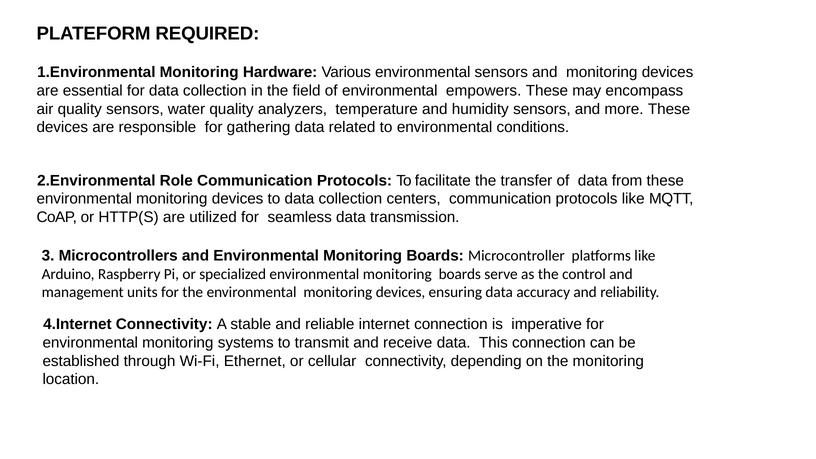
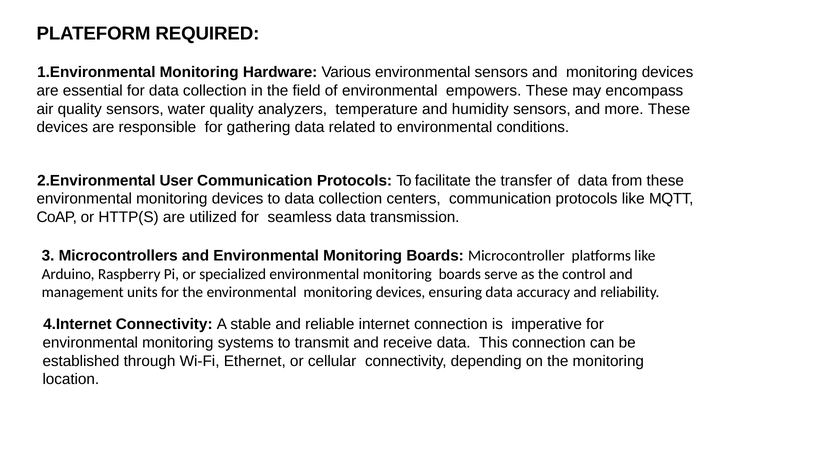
Role: Role -> User (176, 180)
